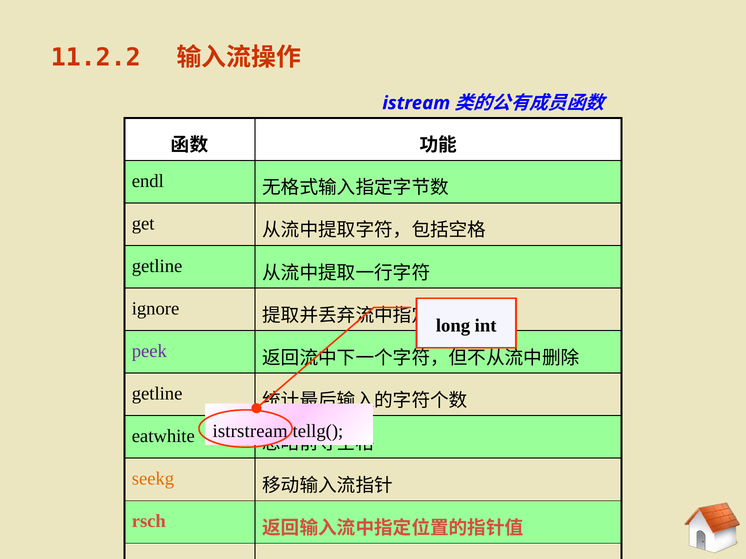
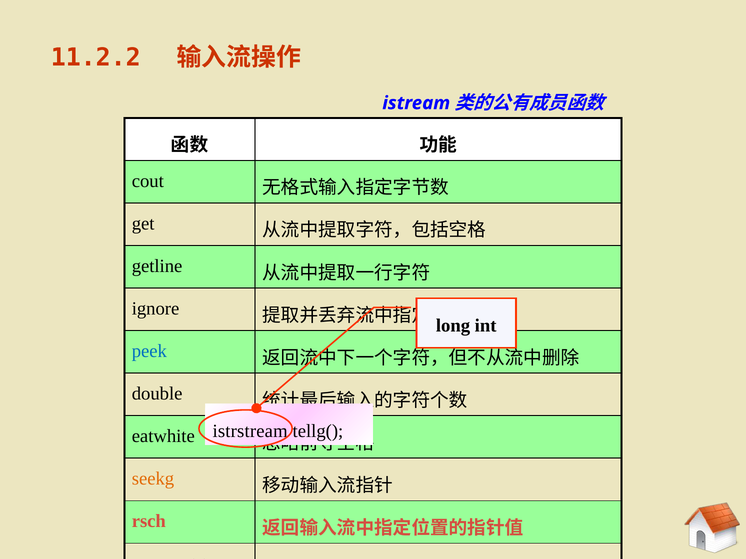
endl: endl -> cout (148, 181)
peek colour: purple -> blue (149, 351)
getline: getline -> double (157, 394)
